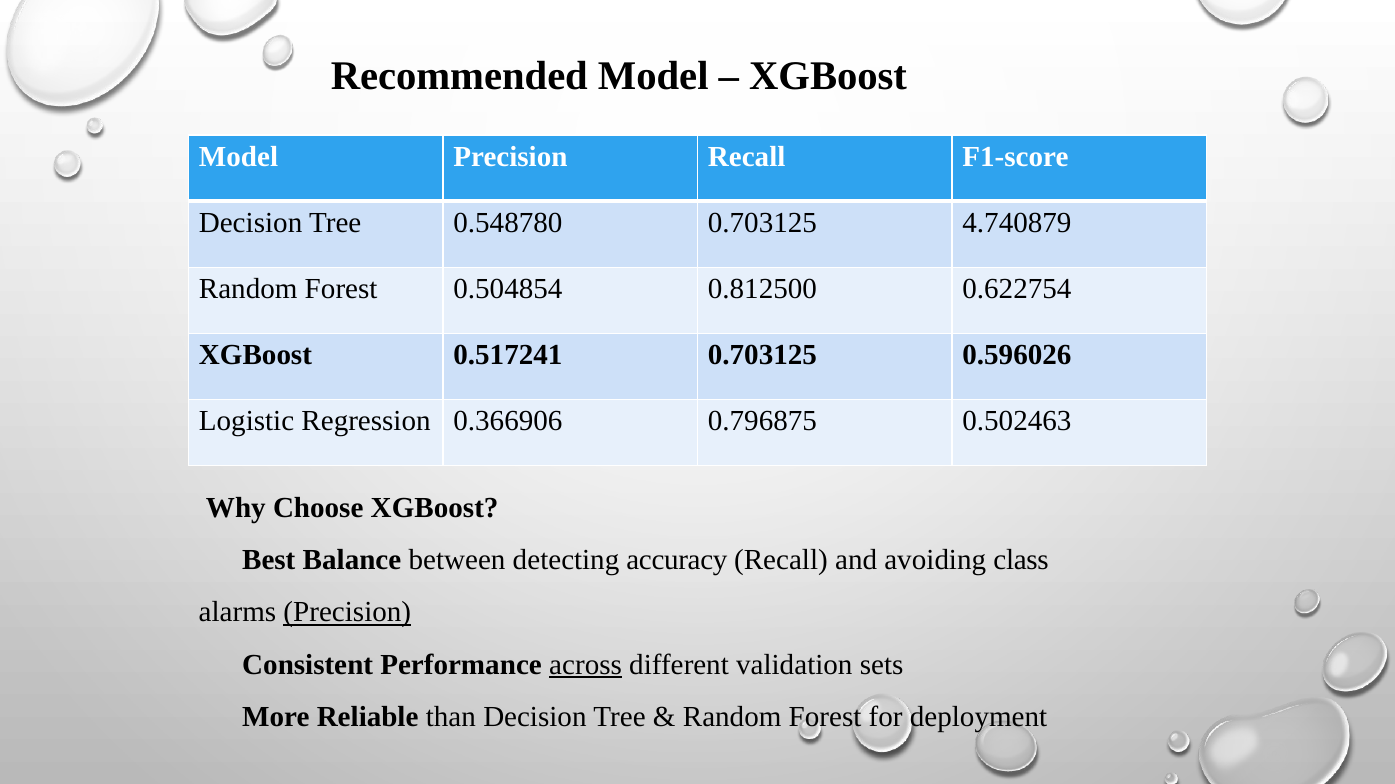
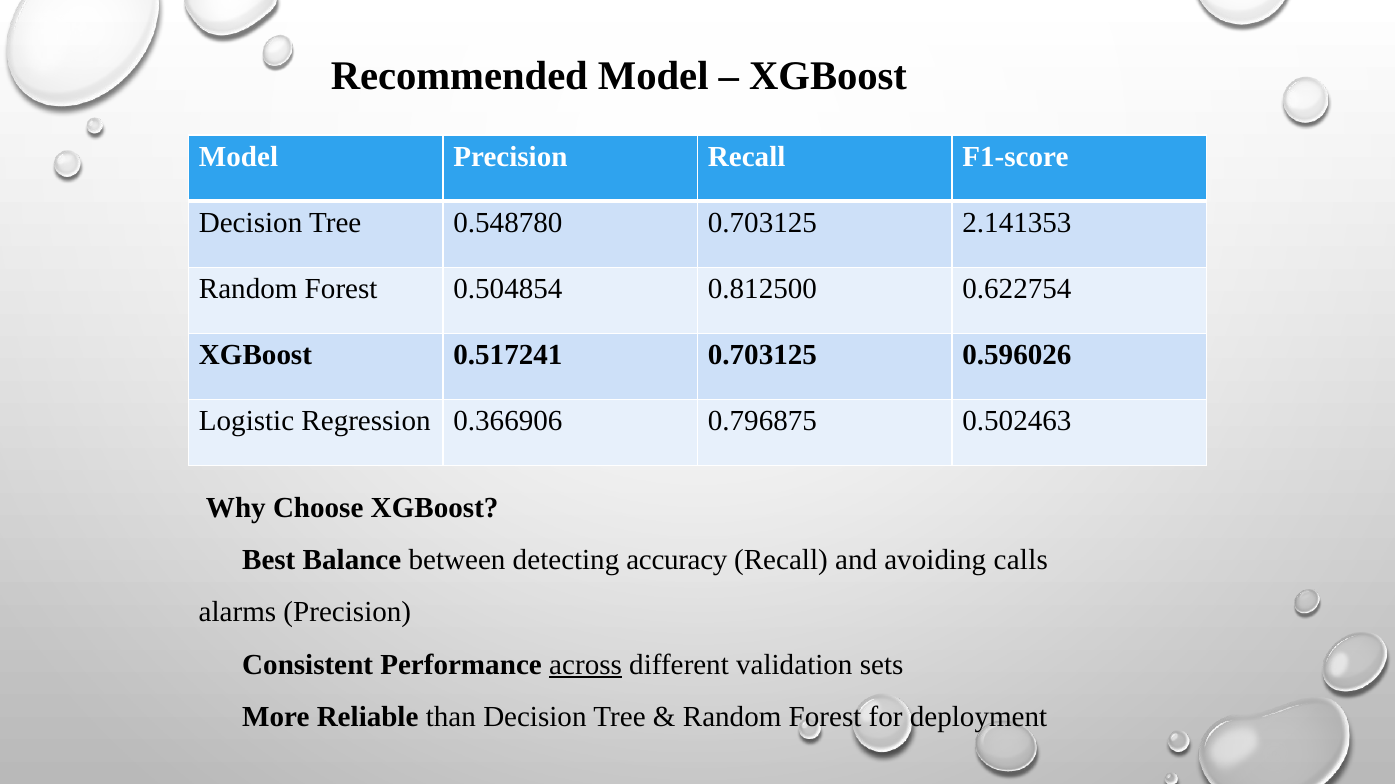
4.740879: 4.740879 -> 2.141353 (1017, 223)
class: class -> calls (1021, 561)
Precision underline: present -> none (347, 613)
